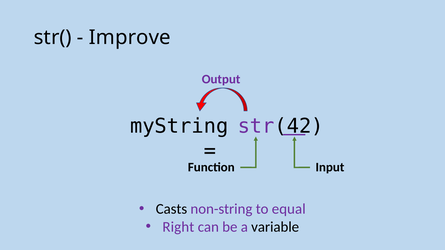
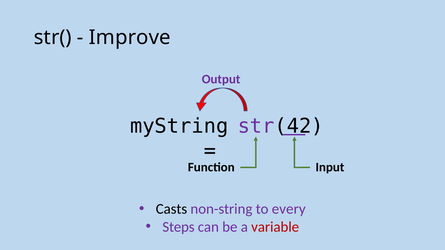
equal: equal -> every (289, 209)
Right: Right -> Steps (179, 227)
variable colour: black -> red (275, 227)
